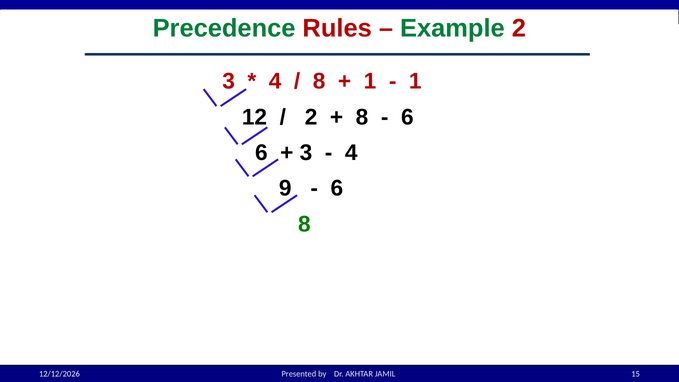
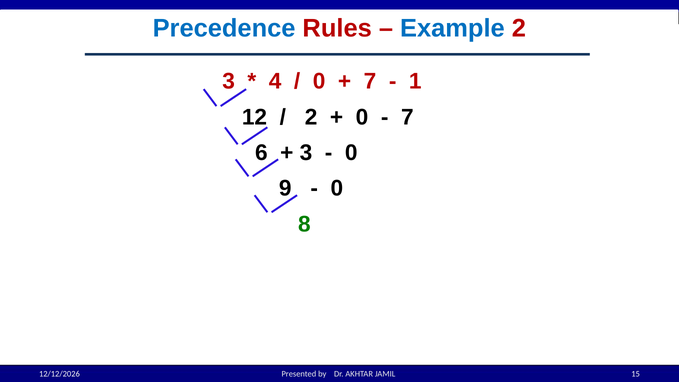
Precedence colour: green -> blue (224, 28)
Example colour: green -> blue (452, 28)
8: 8 -> 0 (319, 81)
1: 1 -> 7 (370, 81)
8: 8 -> 0 (362, 117)
6: 6 -> 7 (407, 117)
4: 4 -> 0 (351, 153)
6: 6 -> 0 (337, 188)
